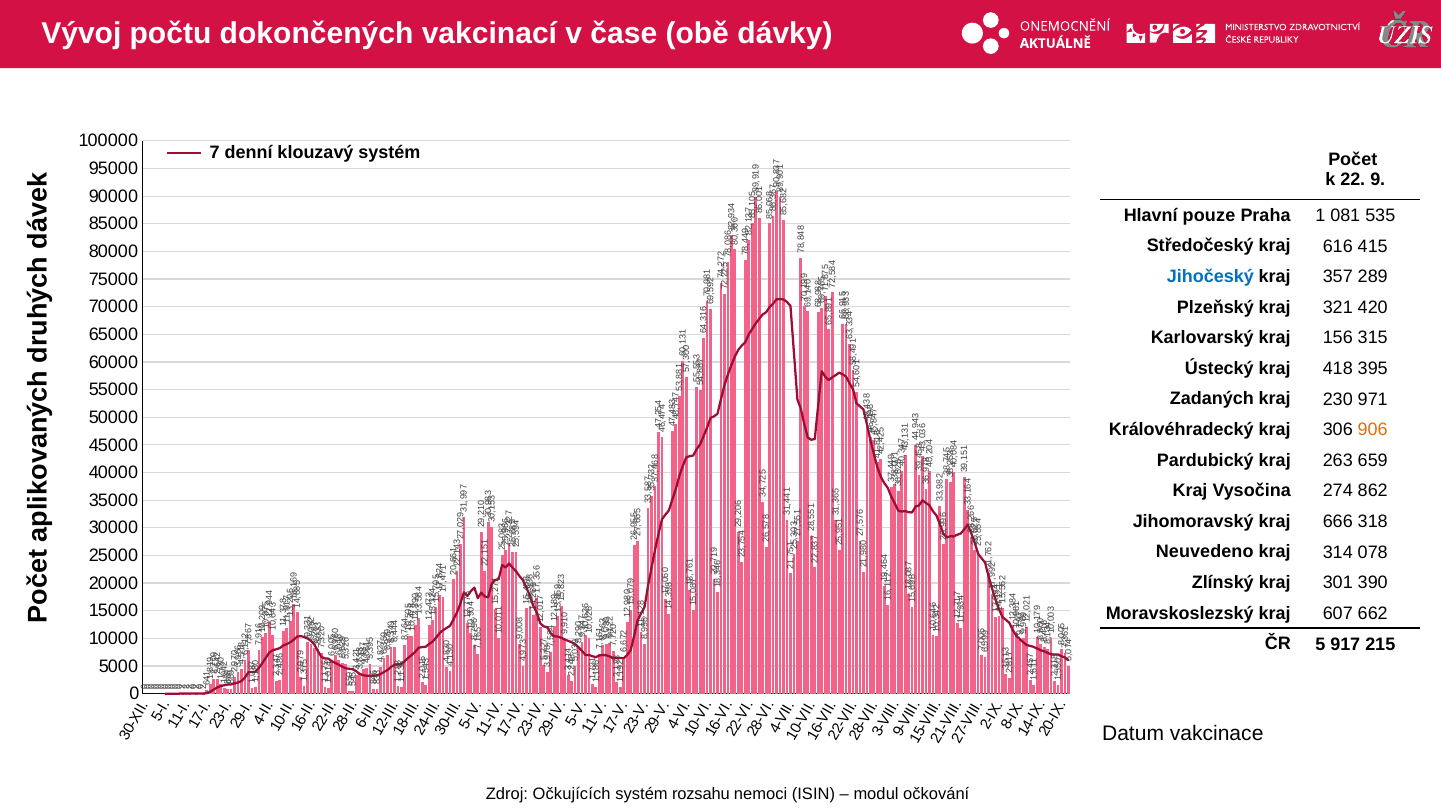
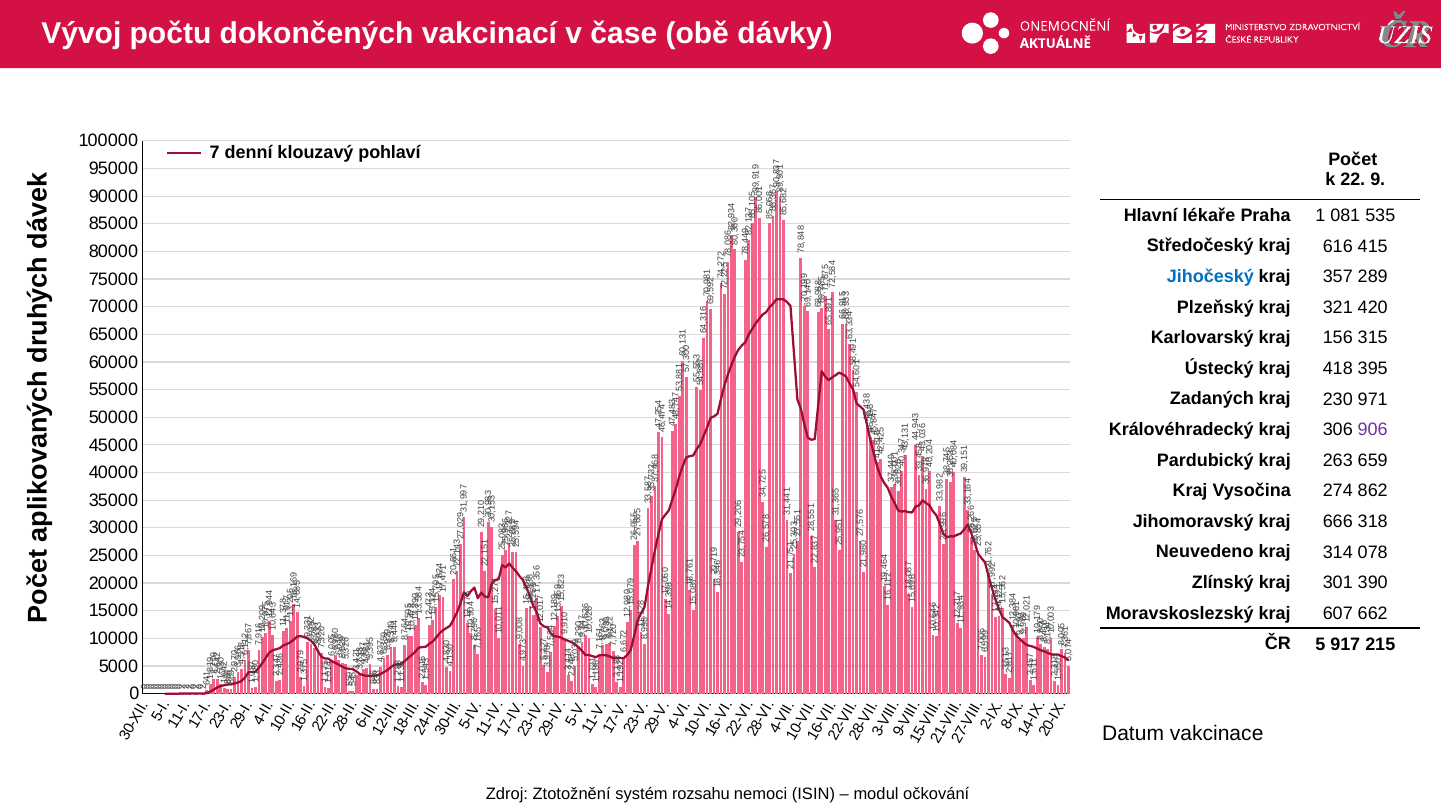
klouzavý systém: systém -> pohlaví (389, 153)
pouze: pouze -> lékaře (1209, 215)
906 colour: orange -> purple (1373, 430)
Očkujících: Očkujících -> Ztotožnění (572, 793)
